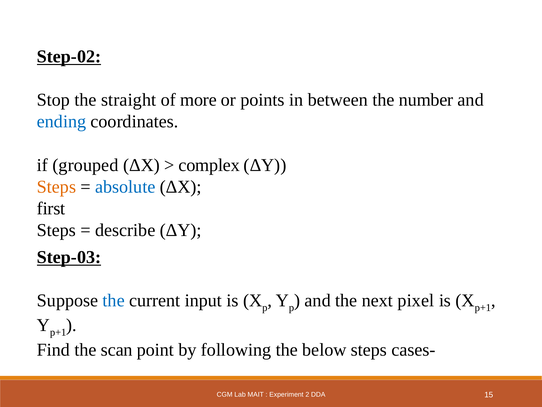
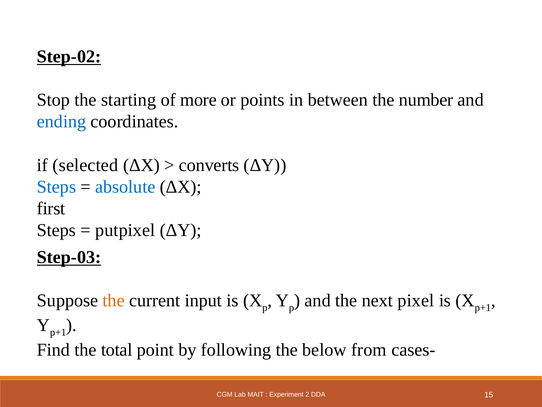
straight: straight -> starting (129, 100)
grouped: grouped -> selected (85, 165)
complex: complex -> converts (209, 165)
Steps colour: orange -> blue (56, 187)
describe: describe -> putpixel (125, 230)
the colour: blue -> orange (114, 300)
scan: scan -> total (117, 350)
below steps: steps -> from (369, 350)
